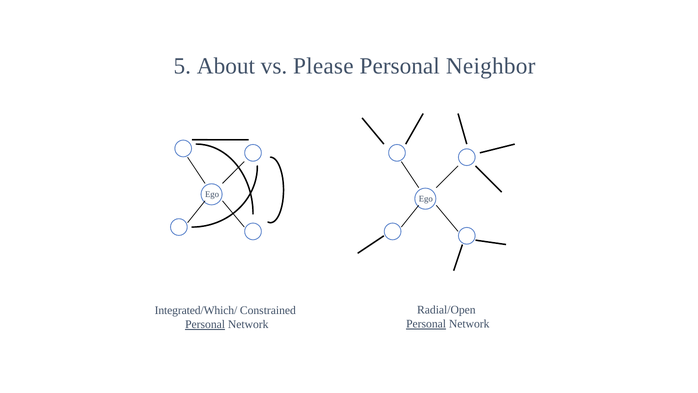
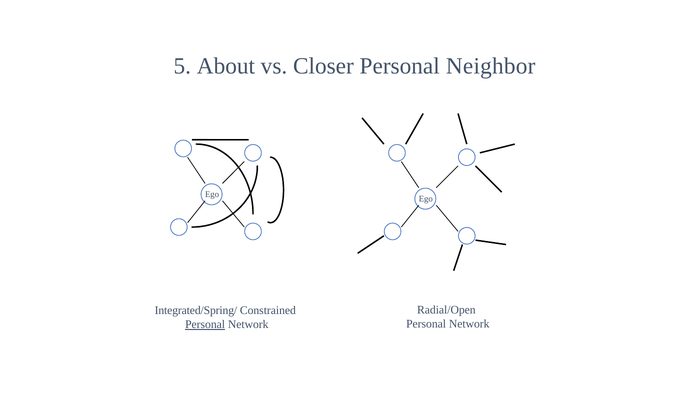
Please: Please -> Closer (323, 66)
Integrated/Which/: Integrated/Which/ -> Integrated/Spring/ (196, 310)
Personal underline: present -> none (426, 324)
